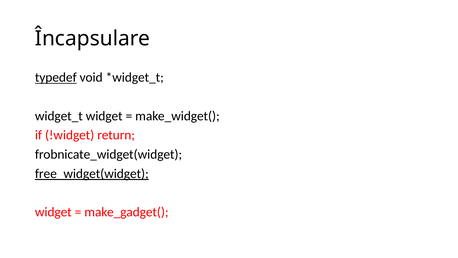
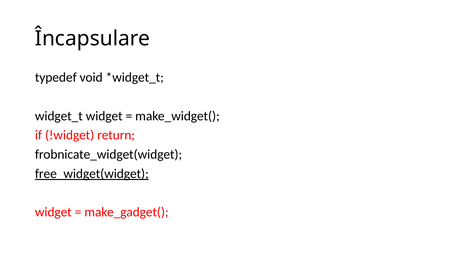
typedef underline: present -> none (56, 77)
